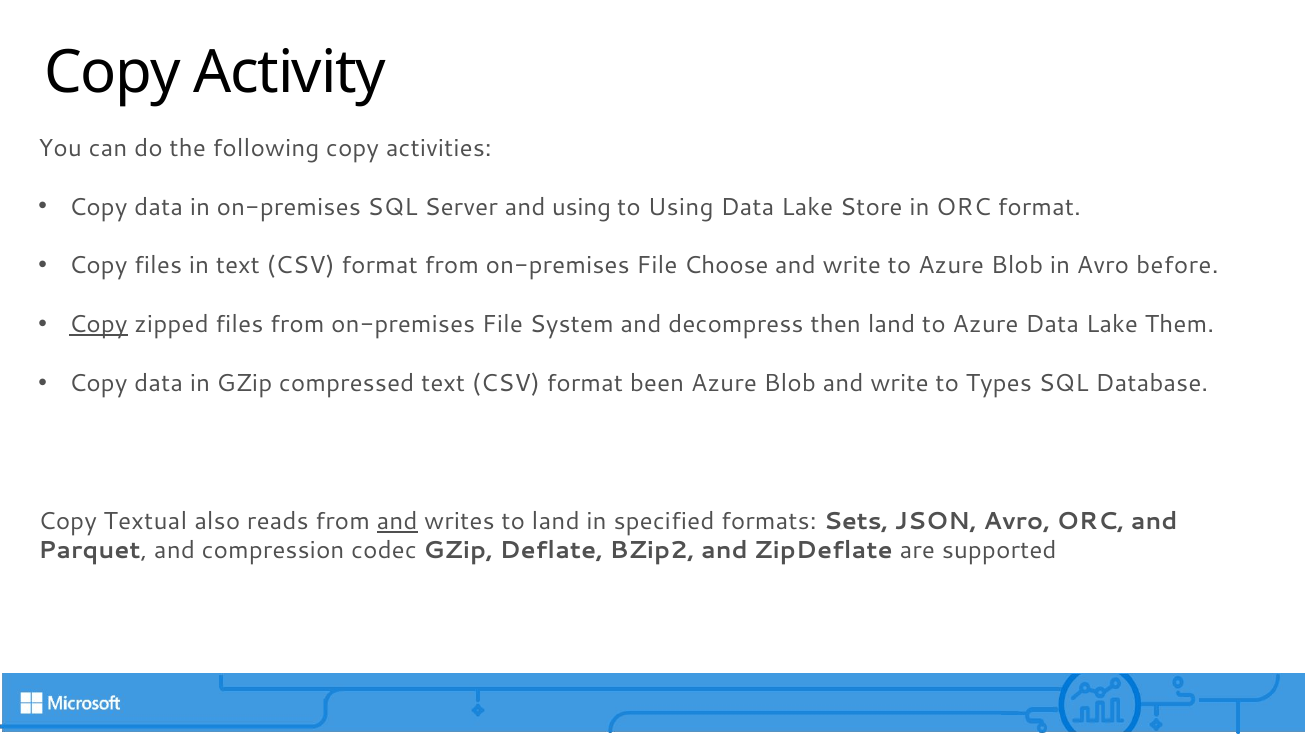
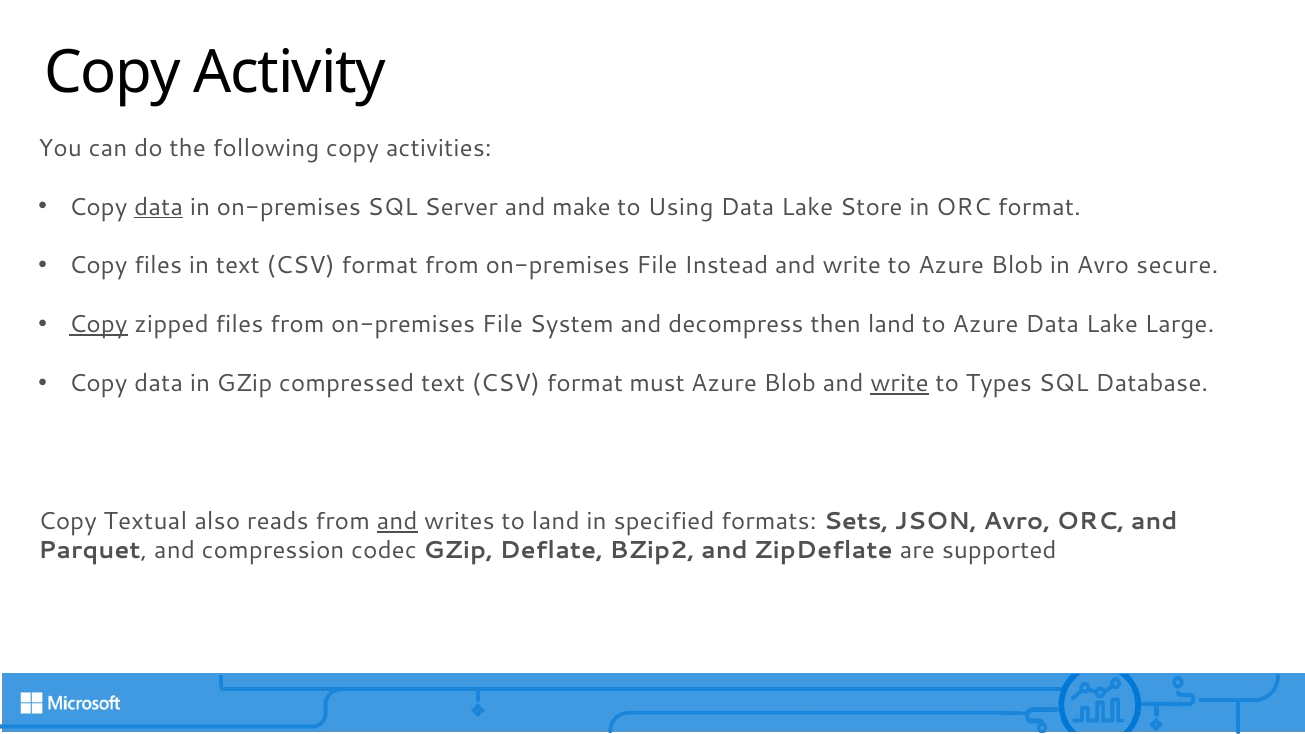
data underline: none -> present (159, 207)
and using: using -> make (582, 207)
Choose: Choose -> Instead (726, 266)
before: before -> secure (1177, 266)
Them: Them -> Large (1180, 325)
been: been -> must (657, 383)
write underline: none -> present (899, 383)
